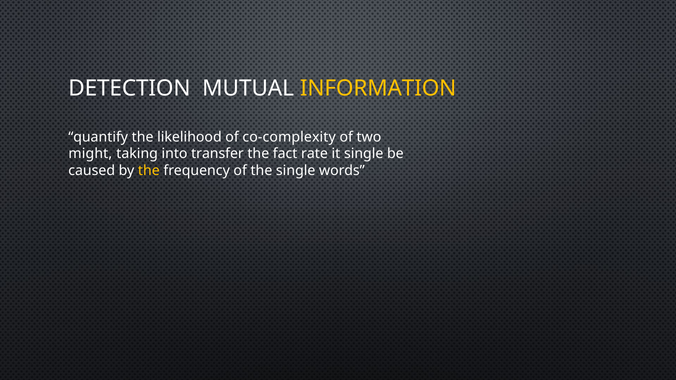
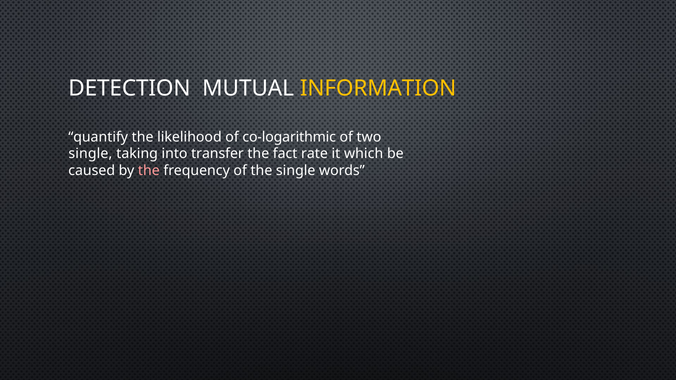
co-complexity: co-complexity -> co-logarithmic (289, 137)
might: might -> single (90, 154)
it single: single -> which (364, 154)
the colour: yellow -> pink (149, 171)
